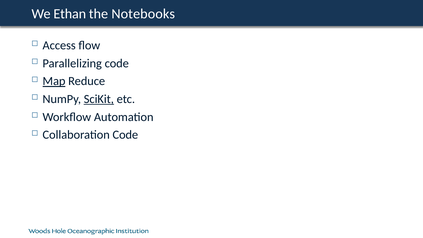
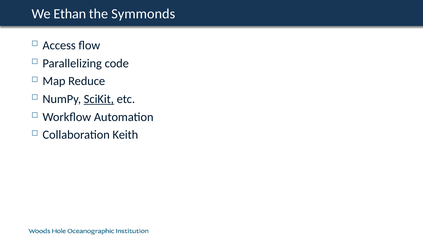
Notebooks: Notebooks -> Symmonds (143, 14)
Map underline: present -> none (54, 81)
Collaboration Code: Code -> Keith (125, 135)
